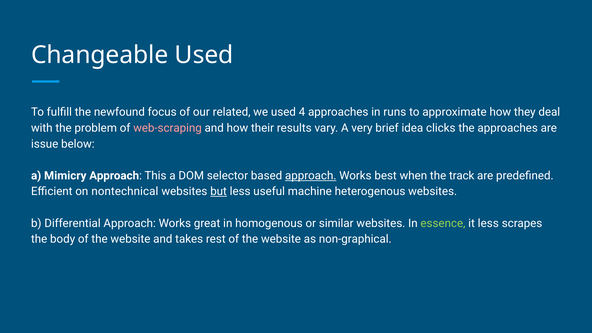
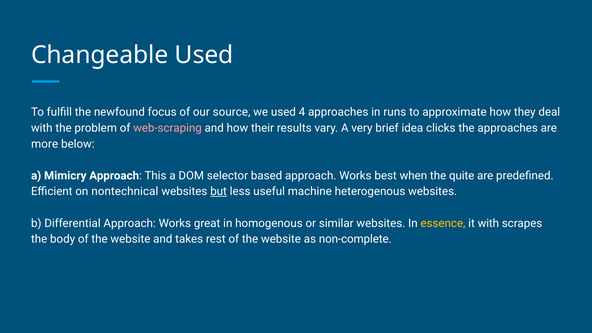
related: related -> source (232, 112)
issue: issue -> more (45, 144)
approach underline: present -> none (311, 176)
track: track -> quite (462, 176)
essence colour: light green -> yellow (443, 223)
it less: less -> with (488, 223)
non-graphical: non-graphical -> non-complete (355, 239)
